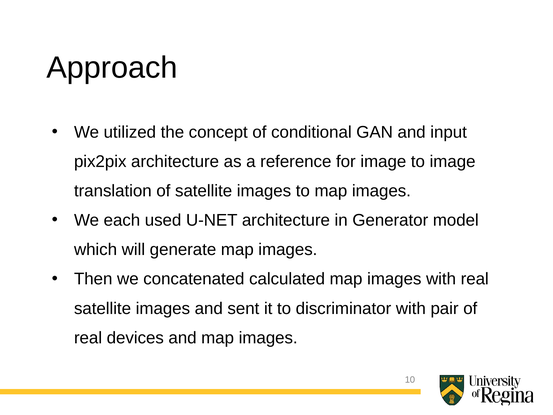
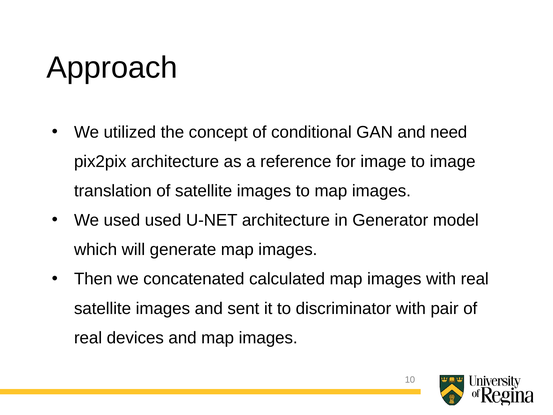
input: input -> need (449, 132)
We each: each -> used (122, 220)
